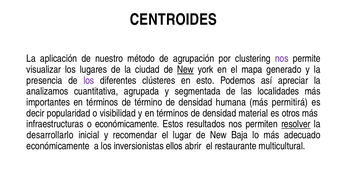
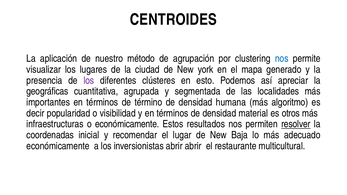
nos colour: purple -> blue (282, 59)
New underline: present -> none (185, 70)
analizamos: analizamos -> geográficas (47, 91)
permitirá: permitirá -> algoritmo (290, 102)
desarrollarlo: desarrollarlo -> coordenadas (50, 135)
inversionistas ellos: ellos -> abrir (174, 146)
